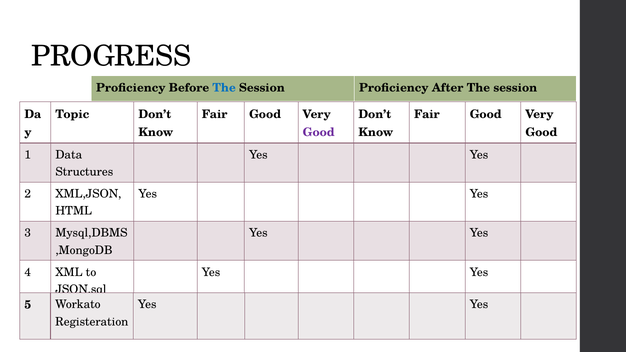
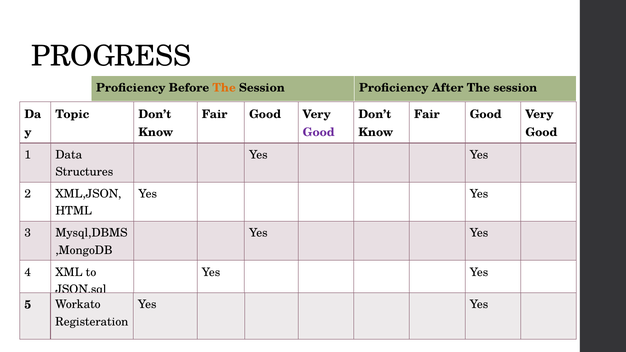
The colour: blue -> orange (224, 88)
